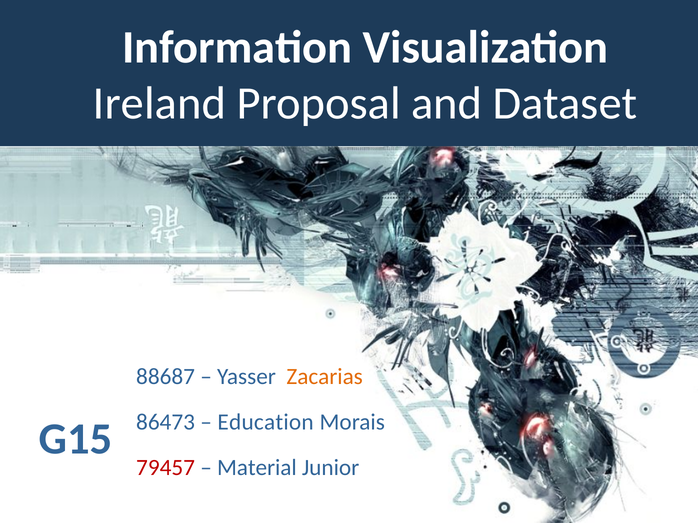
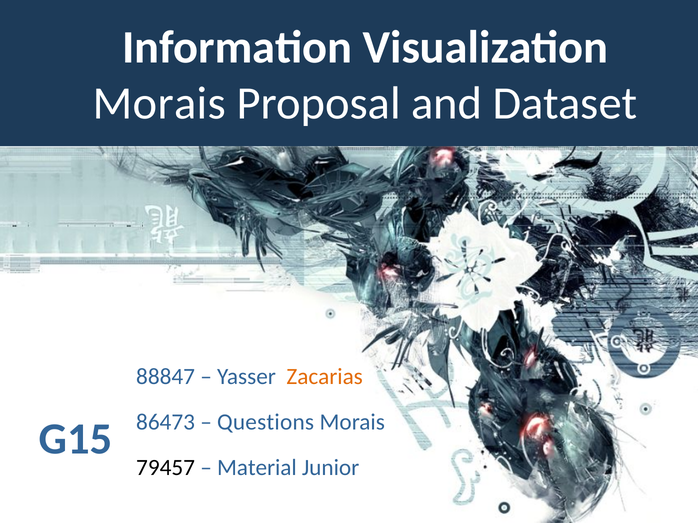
Ireland: Ireland -> Morais (159, 103)
88687: 88687 -> 88847 (166, 377)
Education: Education -> Questions (266, 423)
79457 colour: red -> black (166, 468)
